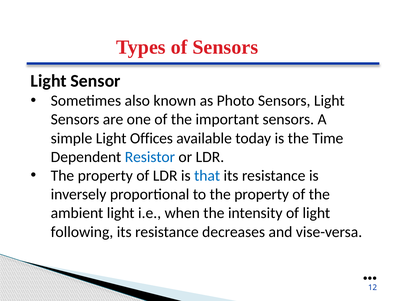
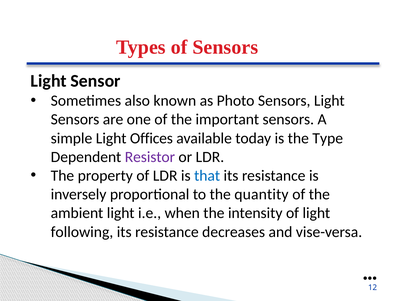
Time: Time -> Type (328, 138)
Resistor colour: blue -> purple (150, 157)
to the property: property -> quantity (261, 194)
